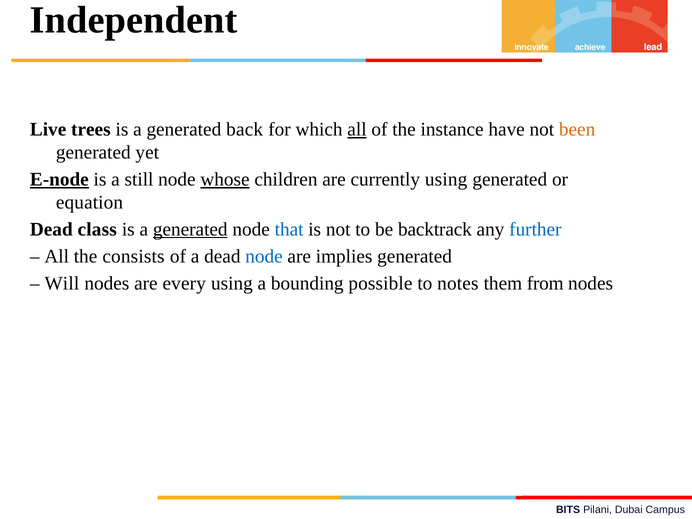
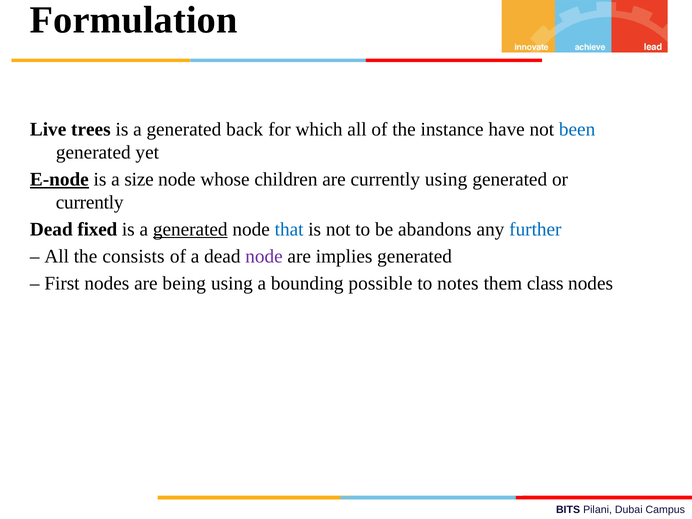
Independent: Independent -> Formulation (134, 20)
all underline: present -> none (357, 129)
been colour: orange -> blue (577, 129)
still: still -> size (139, 179)
whose underline: present -> none (225, 179)
equation: equation -> currently (90, 202)
class: class -> fixed (97, 229)
backtrack: backtrack -> abandons (435, 229)
node colour: blue -> purple (264, 256)
Will: Will -> First (62, 283)
every: every -> being (184, 283)
from: from -> class (545, 283)
